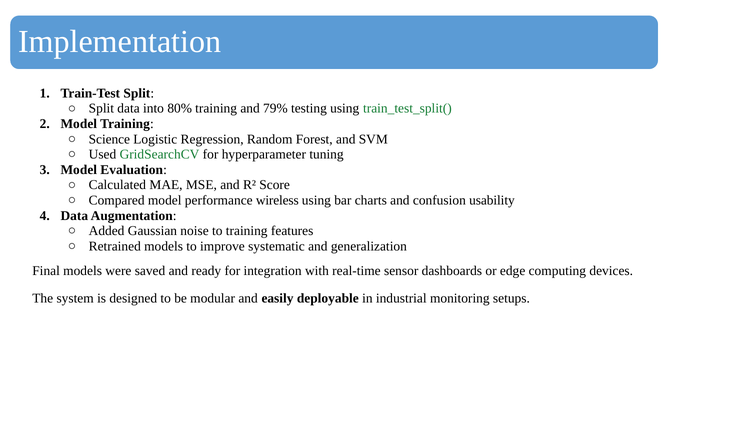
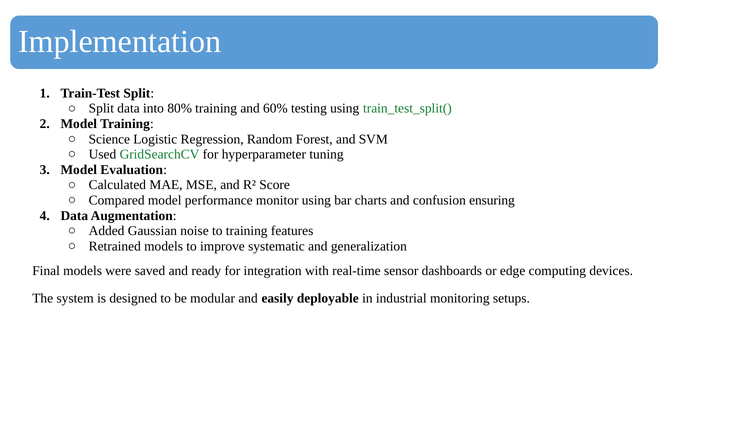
79%: 79% -> 60% (275, 108)
wireless: wireless -> monitor (277, 200)
usability: usability -> ensuring (492, 200)
